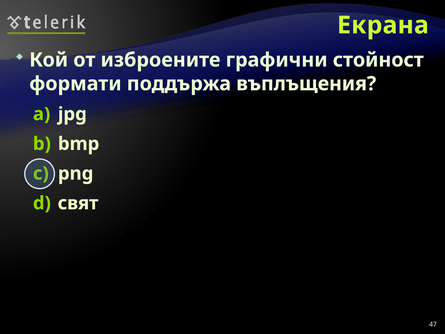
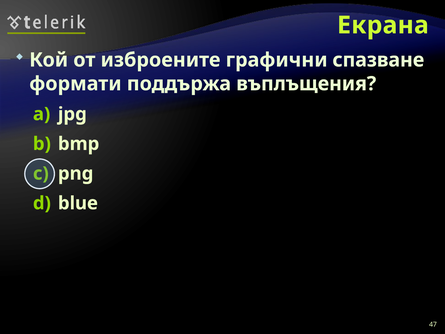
стойност: стойност -> спазване (378, 60)
свят: свят -> blue (78, 203)
